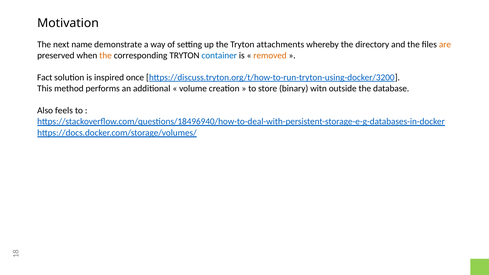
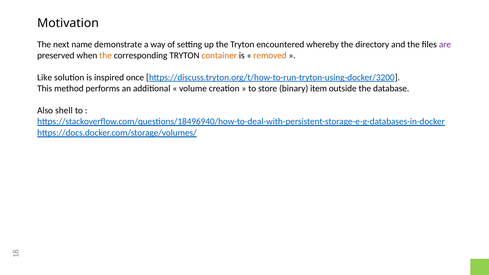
attachments: attachments -> encountered (280, 44)
are colour: orange -> purple (445, 44)
container colour: blue -> orange (219, 55)
Fact: Fact -> Like (45, 77)
witn: witn -> item (319, 89)
feels: feels -> shell (64, 111)
